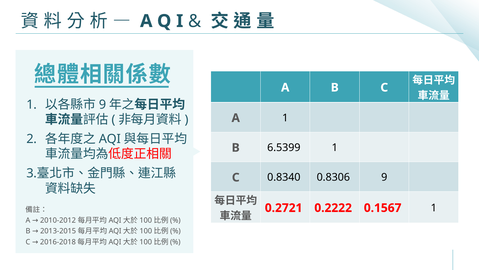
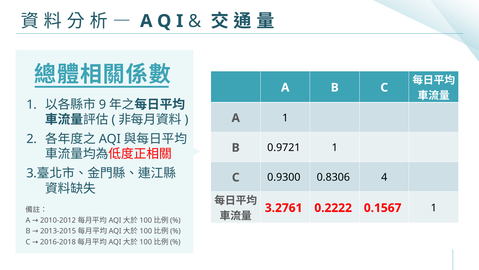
6.5399: 6.5399 -> 0.9721 (284, 147)
0.8340: 0.8340 -> 0.9300 (284, 177)
0.8306 9: 9 -> 4 (384, 177)
0.2721: 0.2721 -> 3.2761 (284, 208)
